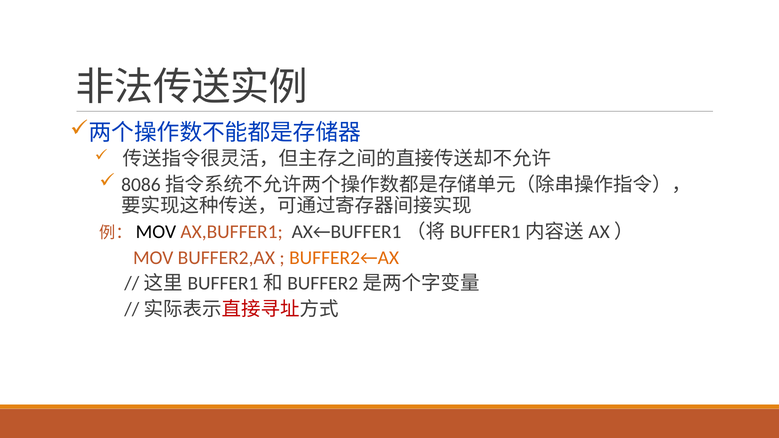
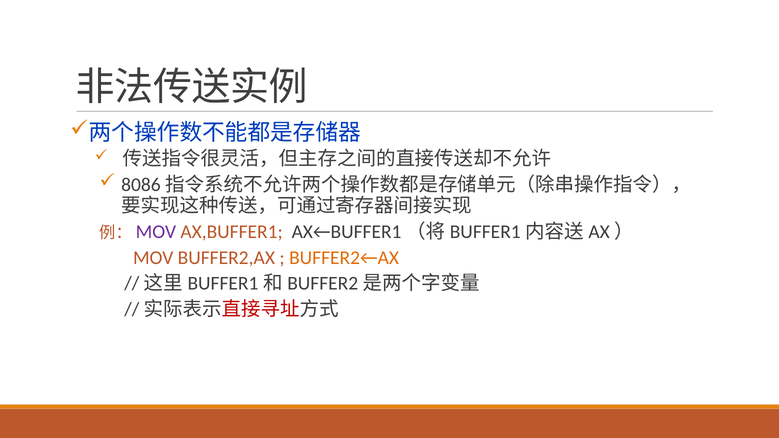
MOV colour: black -> purple (156, 232)
